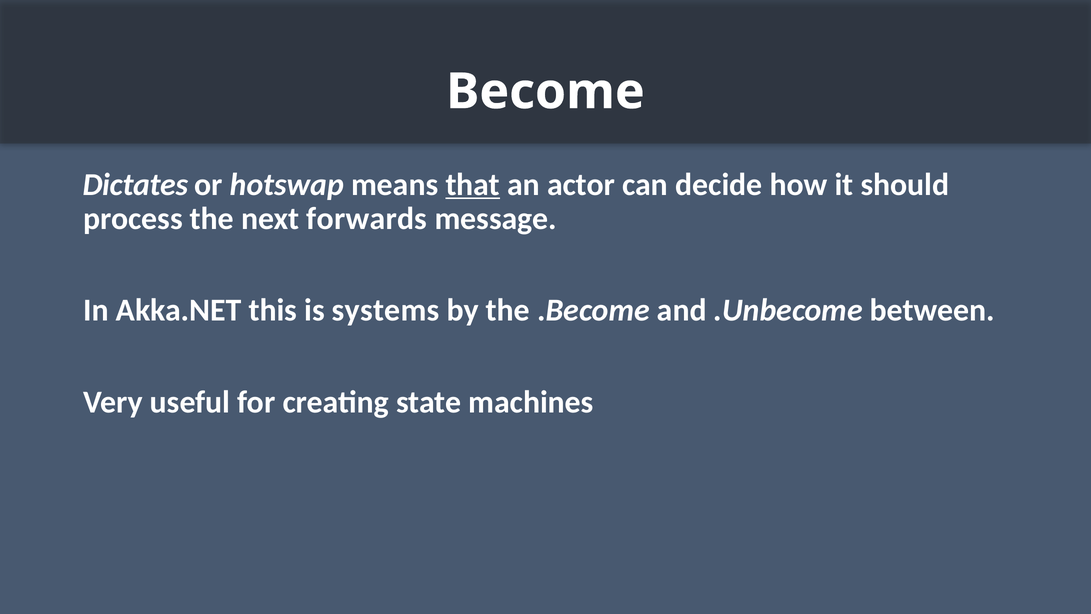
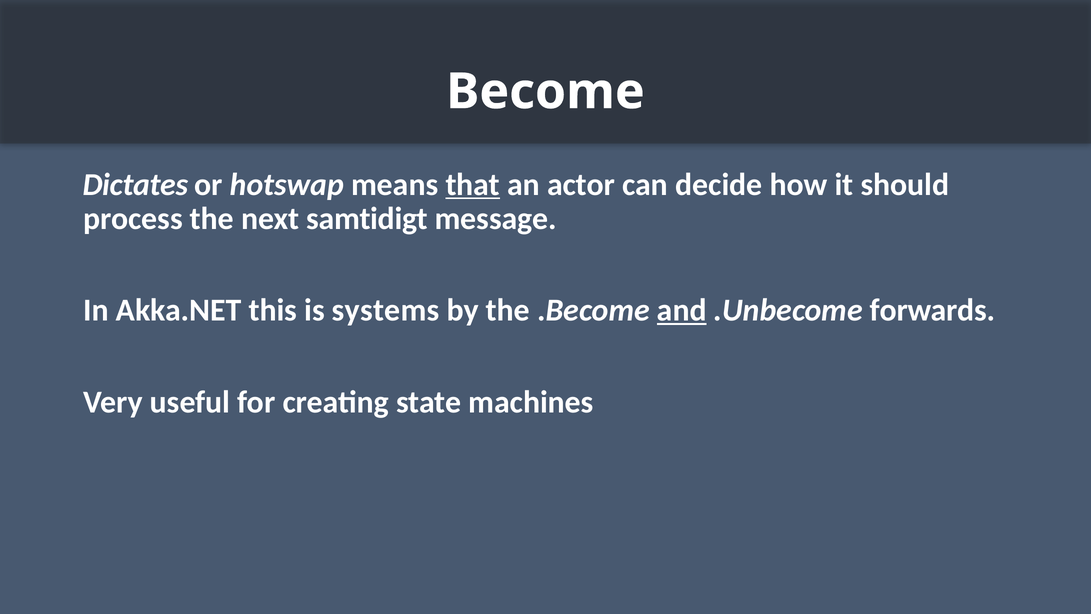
forwards: forwards -> samtidigt (367, 219)
and underline: none -> present (682, 310)
between: between -> forwards (933, 310)
